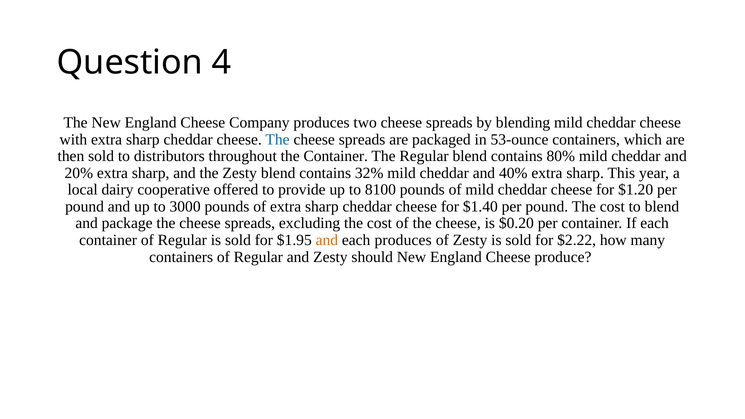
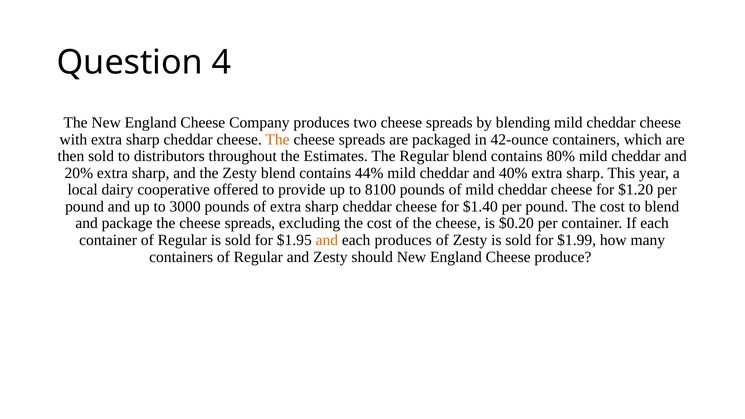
The colour: blue -> orange (278, 139)
53-ounce: 53-ounce -> 42-ounce (519, 139)
the Container: Container -> Estimates (336, 156)
32%: 32% -> 44% (369, 173)
$2.22: $2.22 -> $1.99 (577, 240)
